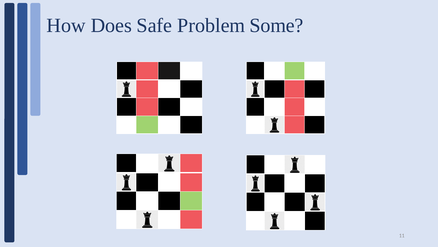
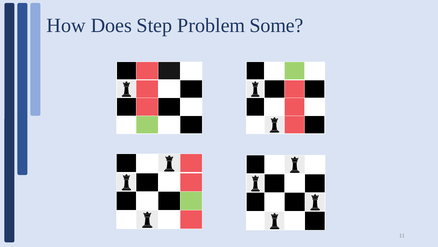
Safe: Safe -> Step (154, 26)
